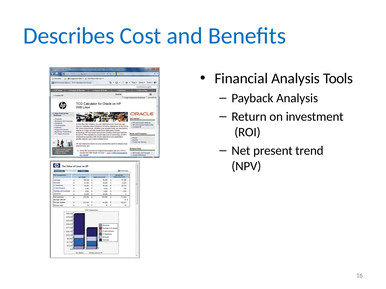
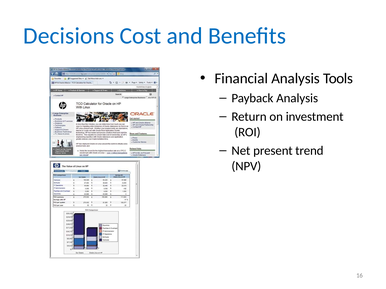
Describes: Describes -> Decisions (69, 36)
